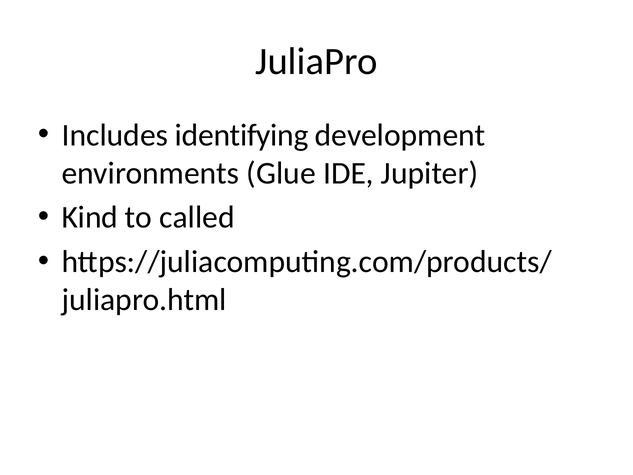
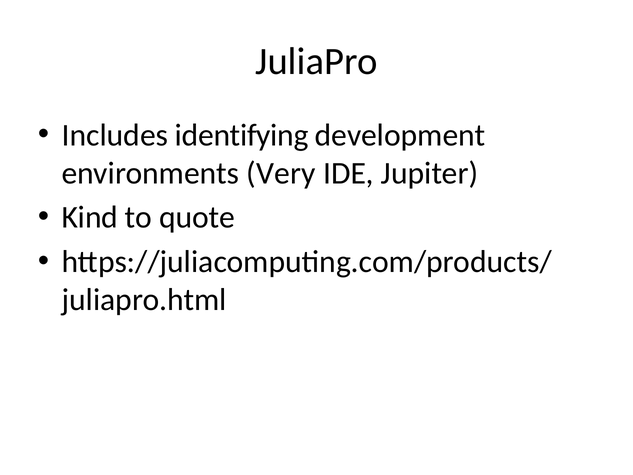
Glue: Glue -> Very (281, 173)
called: called -> quote (197, 217)
